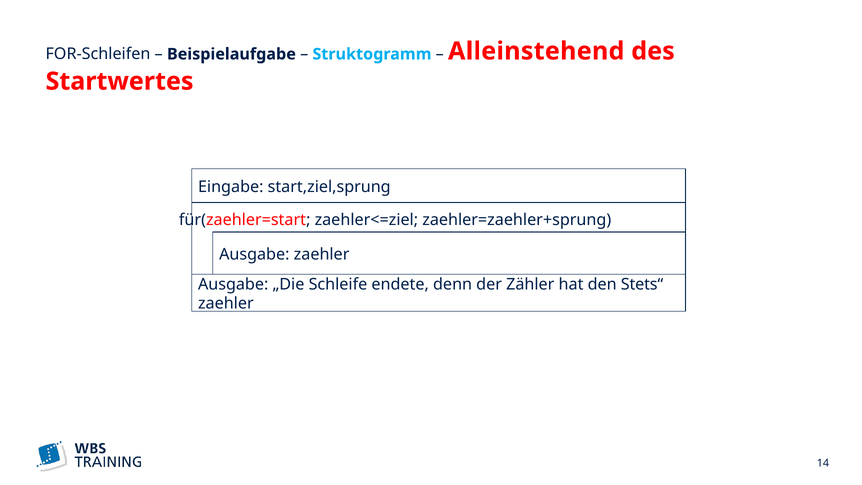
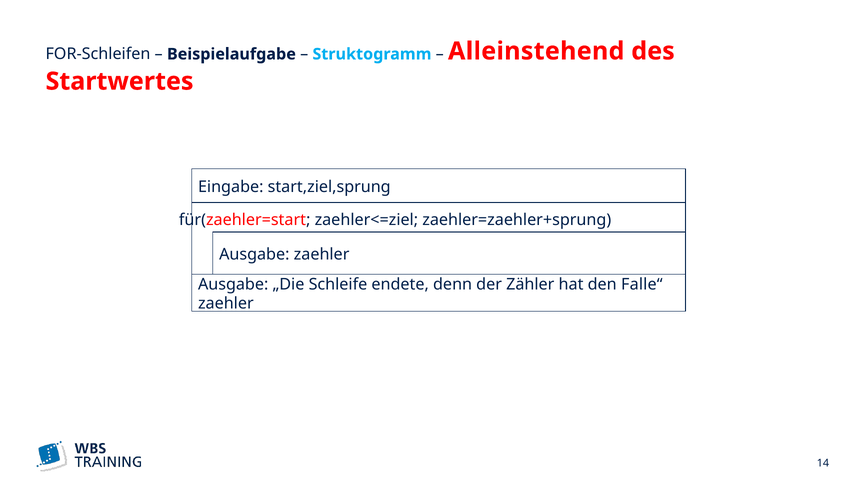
Stets“: Stets“ -> Falle“ (642, 284)
